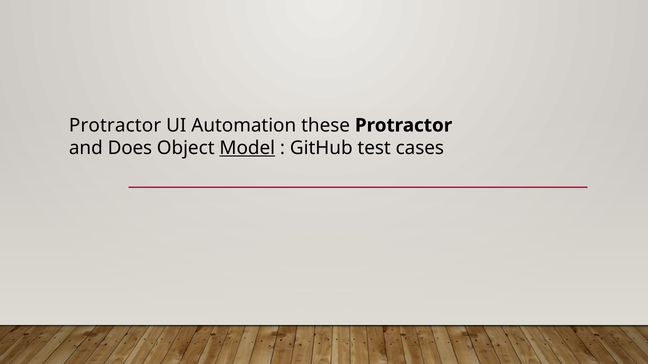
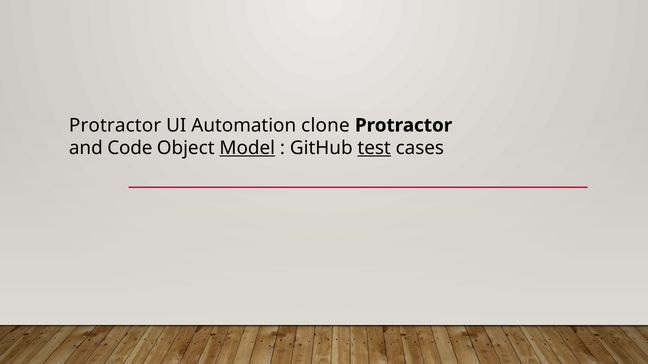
these: these -> clone (325, 126)
Does: Does -> Code (130, 148)
test underline: none -> present (374, 148)
